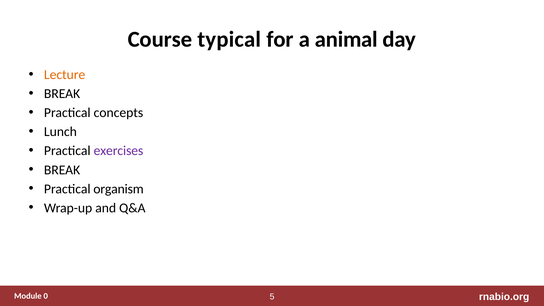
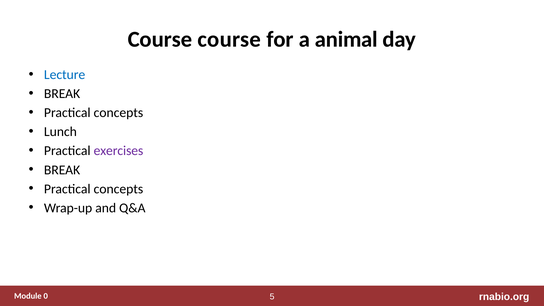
Course typical: typical -> course (229, 39)
Lecture colour: orange -> blue (65, 75)
organism: organism -> concepts (118, 189)
